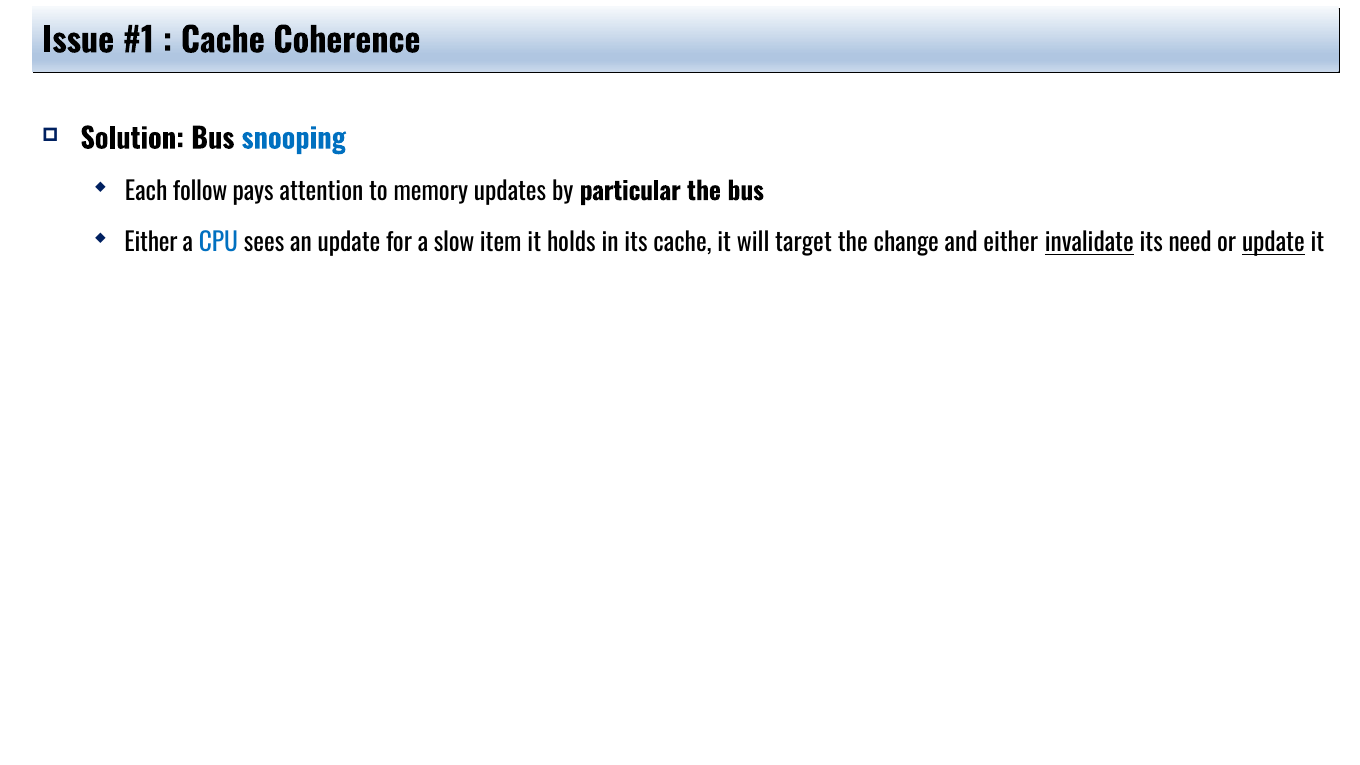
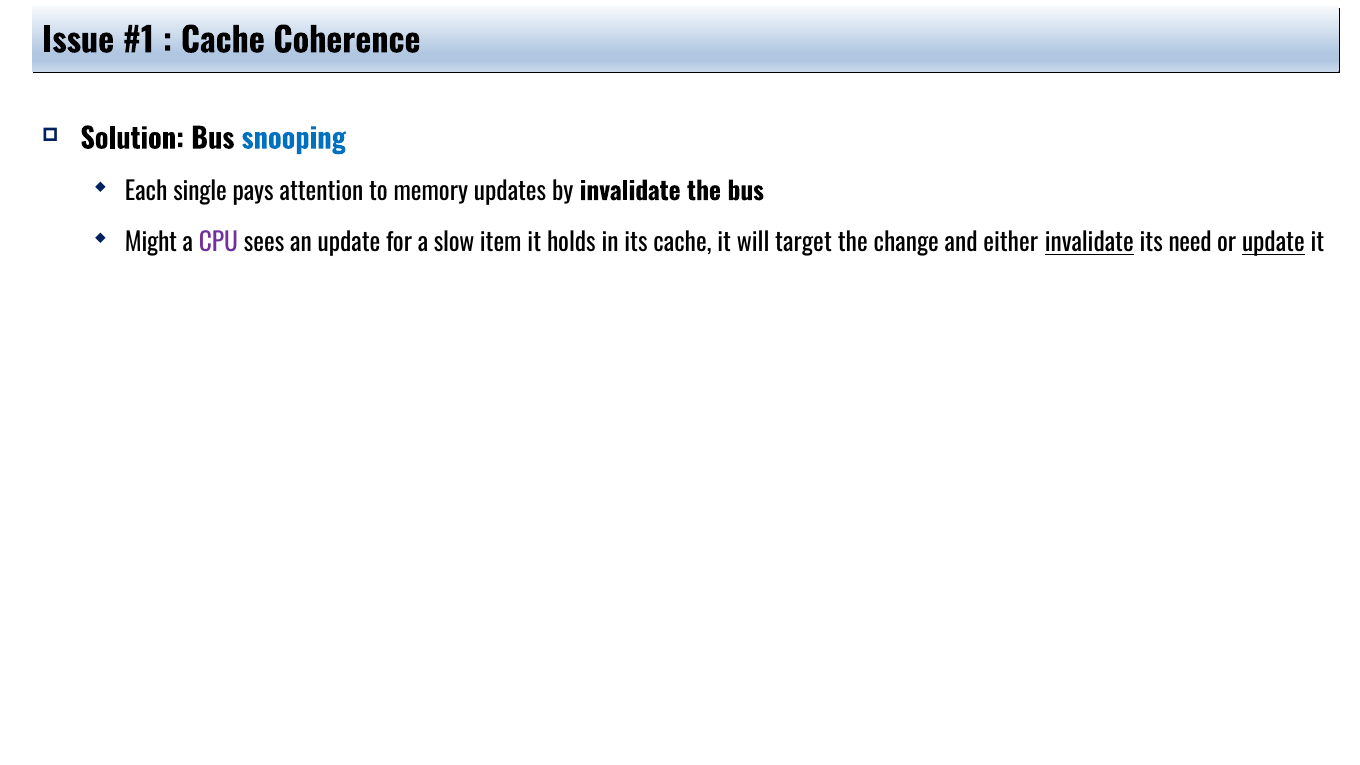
follow: follow -> single (200, 192)
by particular: particular -> invalidate (630, 192)
Either: Either -> Might (151, 243)
CPU colour: blue -> purple (218, 243)
